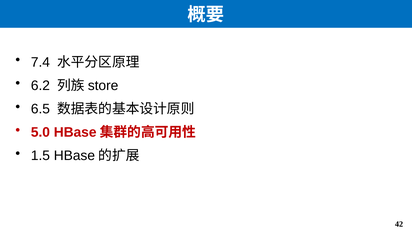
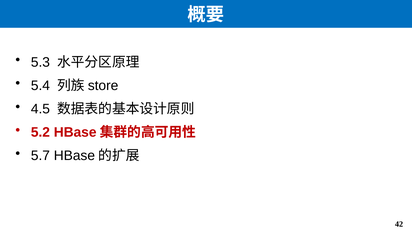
7.4: 7.4 -> 5.3 (40, 62)
6.2: 6.2 -> 5.4 (40, 86)
6.5: 6.5 -> 4.5 (40, 109)
5.0: 5.0 -> 5.2 (40, 132)
1.5: 1.5 -> 5.7 (40, 156)
